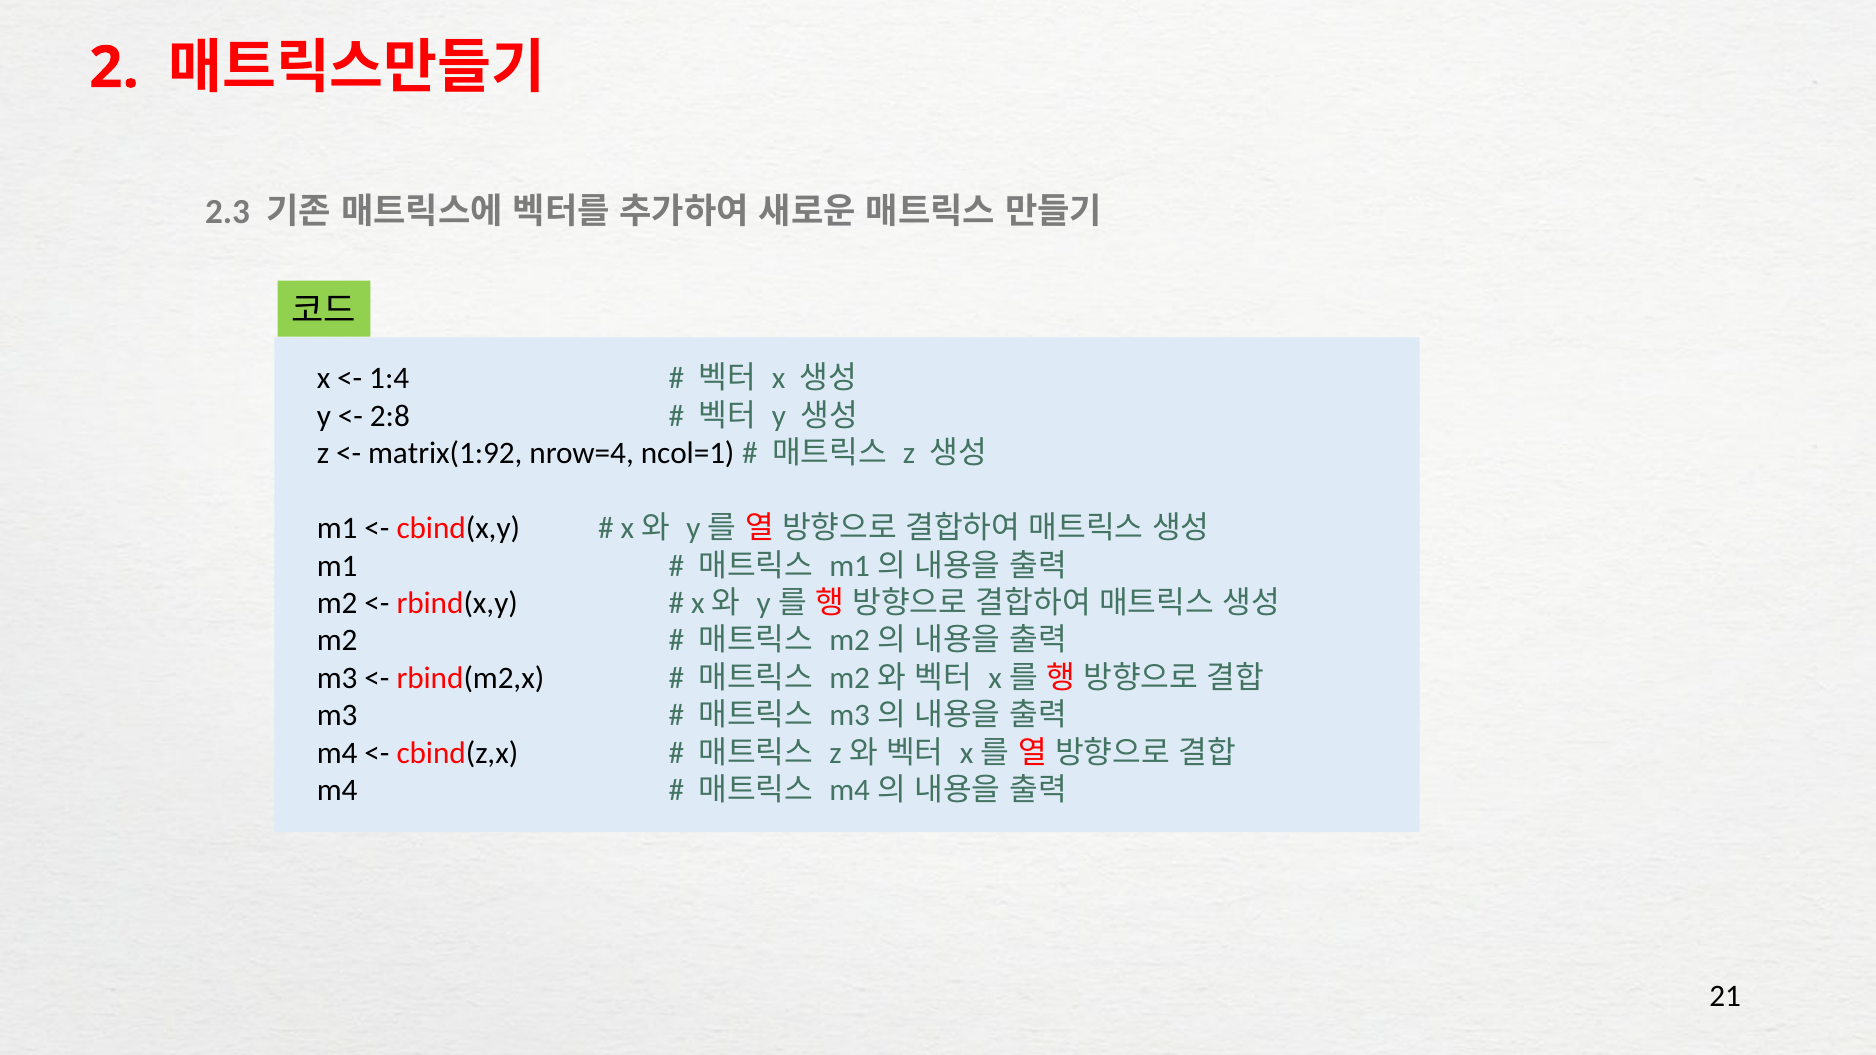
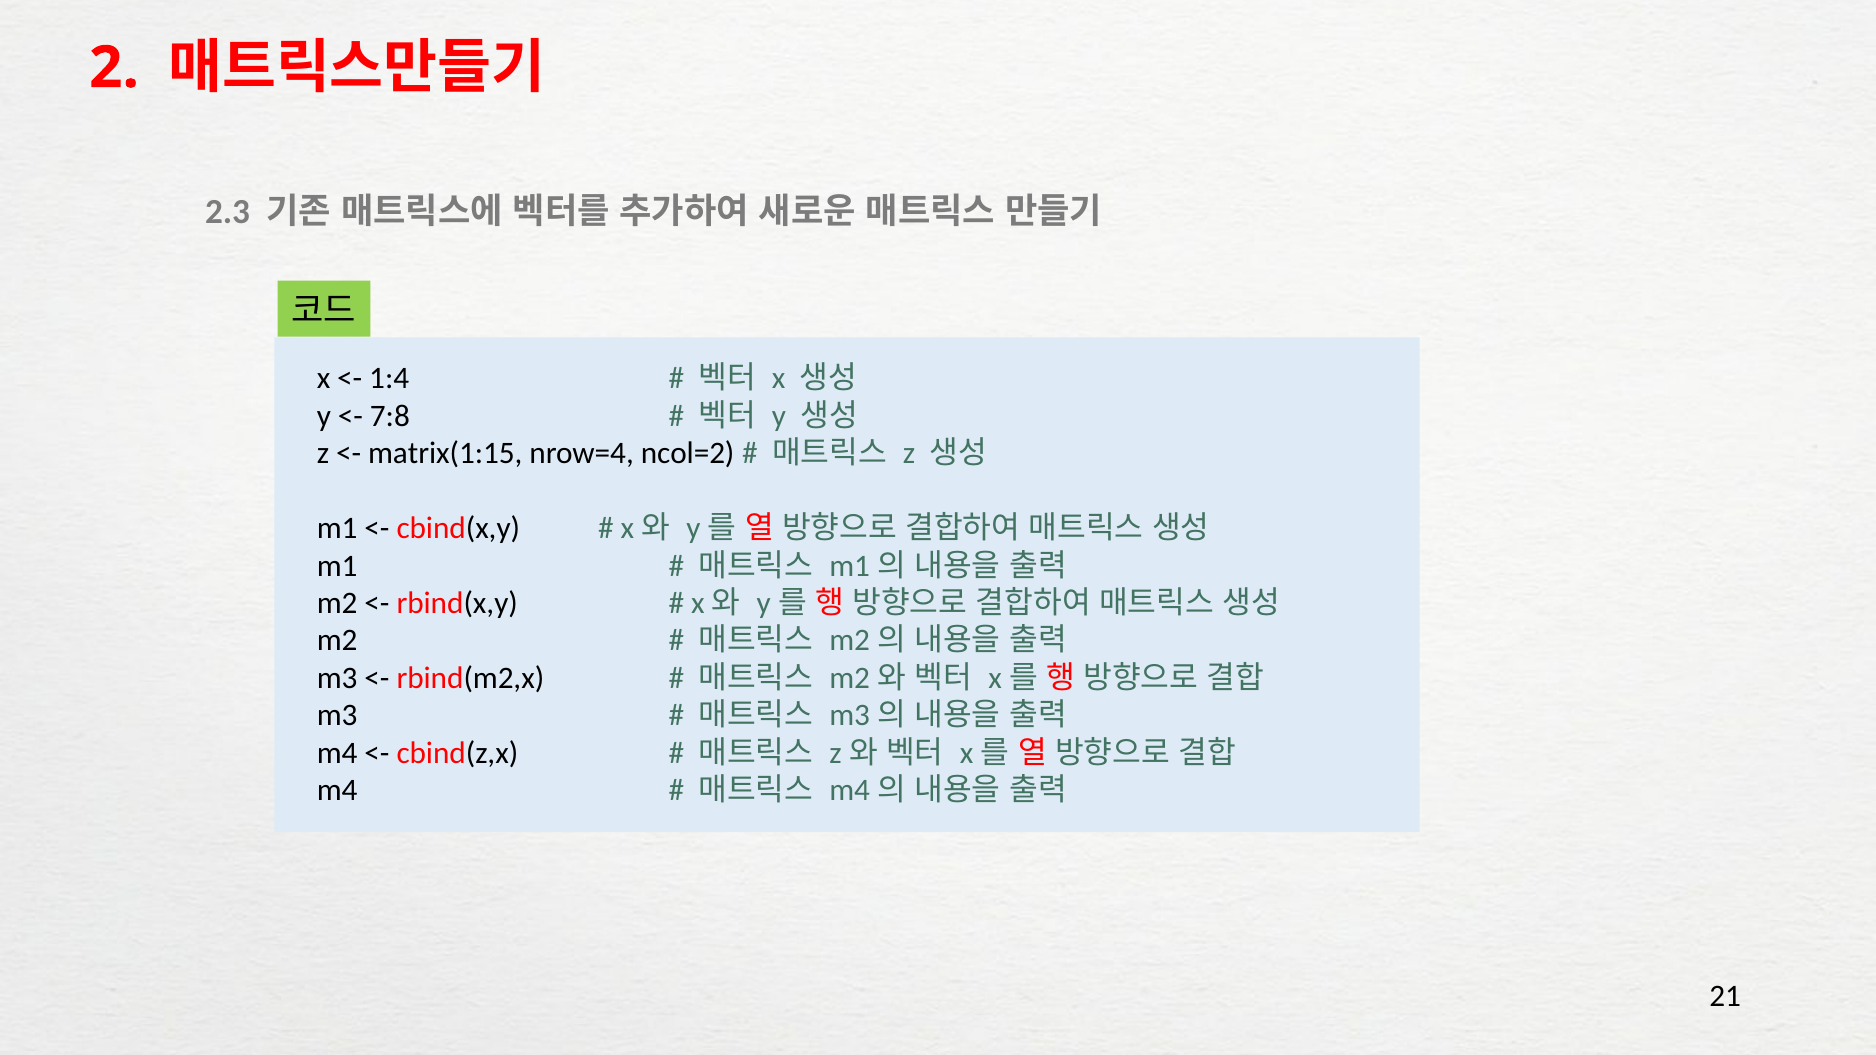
2:8: 2:8 -> 7:8 (390, 416)
matrix(1:92: matrix(1:92 -> matrix(1:15 (445, 453)
ncol=1: ncol=1 -> ncol=2 (688, 453)
